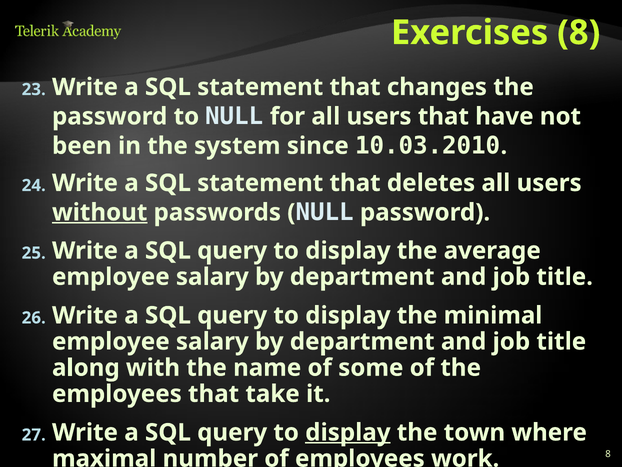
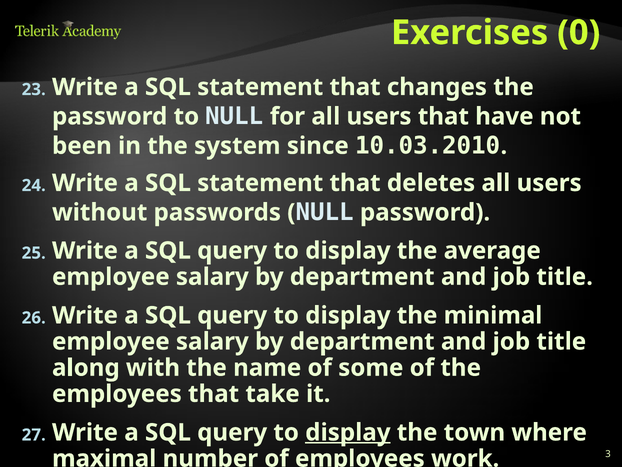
Exercises 8: 8 -> 0 (579, 33)
without underline: present -> none (100, 212)
8: 8 -> 3 (608, 453)
